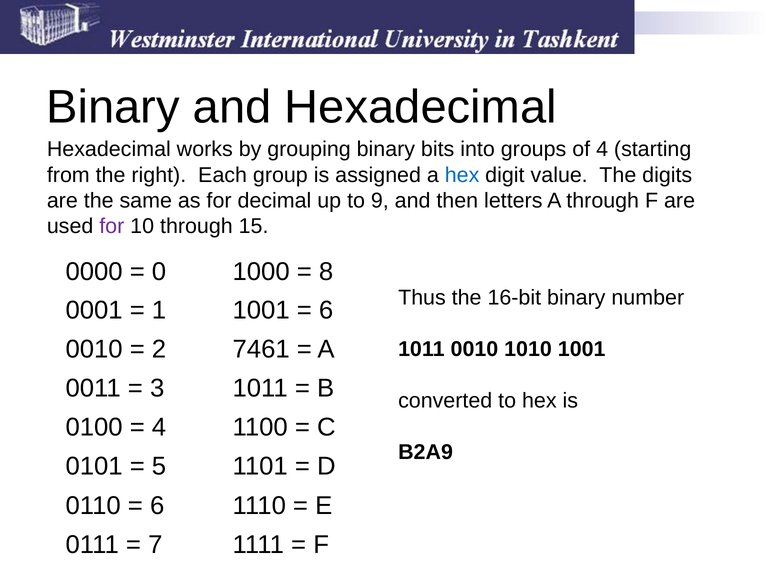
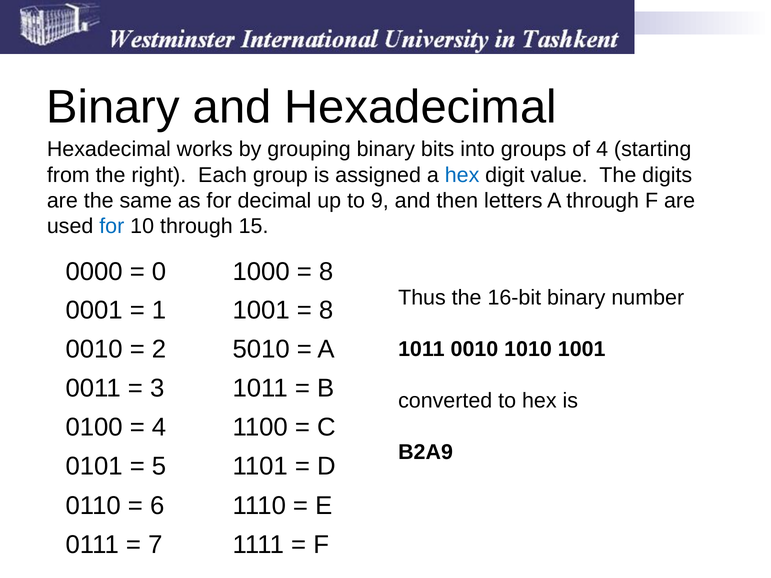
for colour: purple -> blue (112, 226)
6: 6 -> 8 (326, 310)
7461: 7461 -> 5010 (261, 349)
